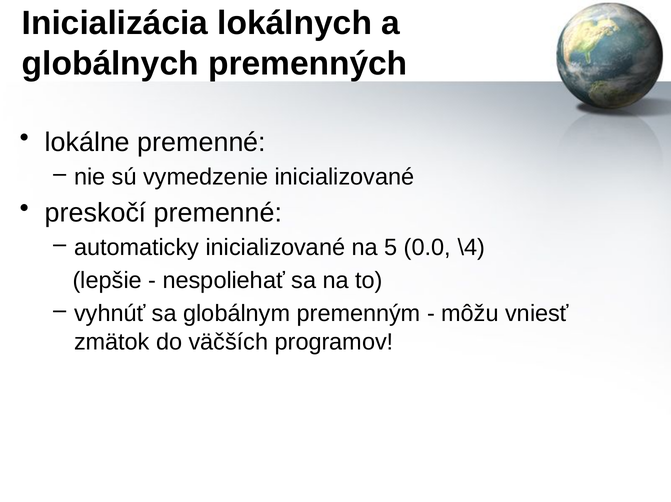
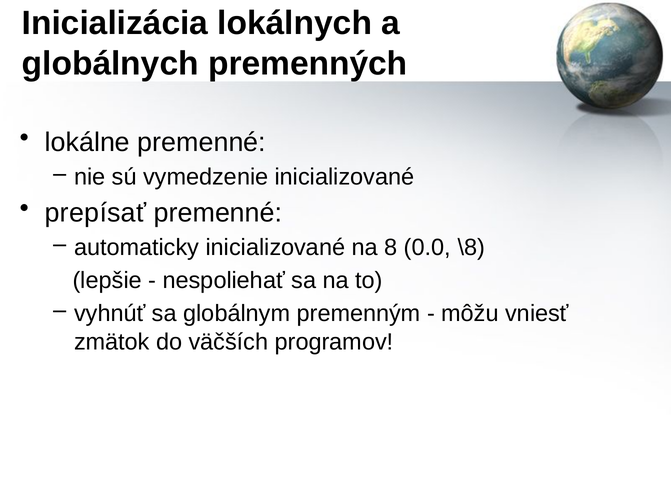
preskočí: preskočí -> prepísať (95, 213)
5: 5 -> 8 (391, 248)
\4: \4 -> \8 (471, 248)
